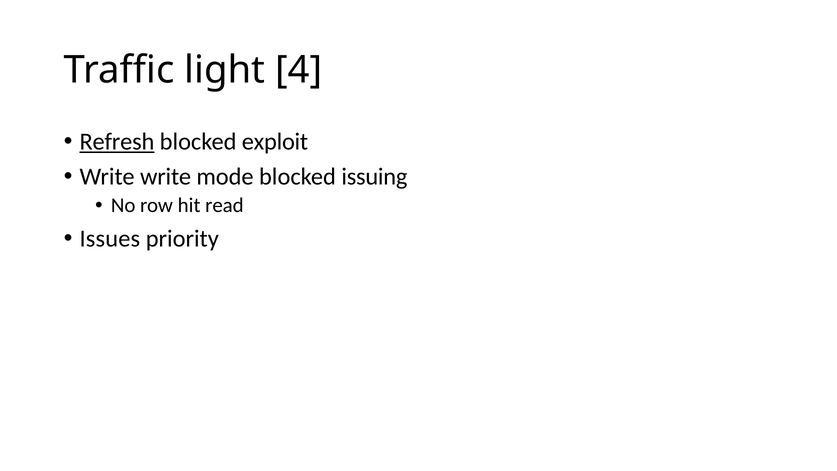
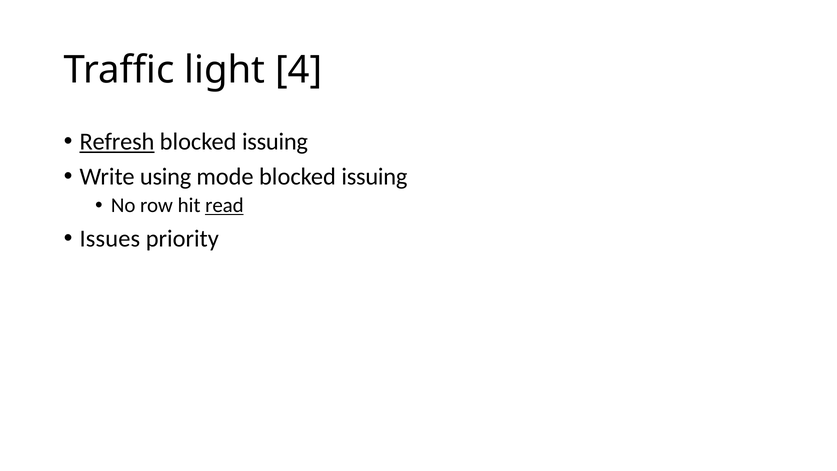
exploit: exploit -> issuing (275, 142)
Write write: write -> using (166, 177)
read underline: none -> present (224, 205)
